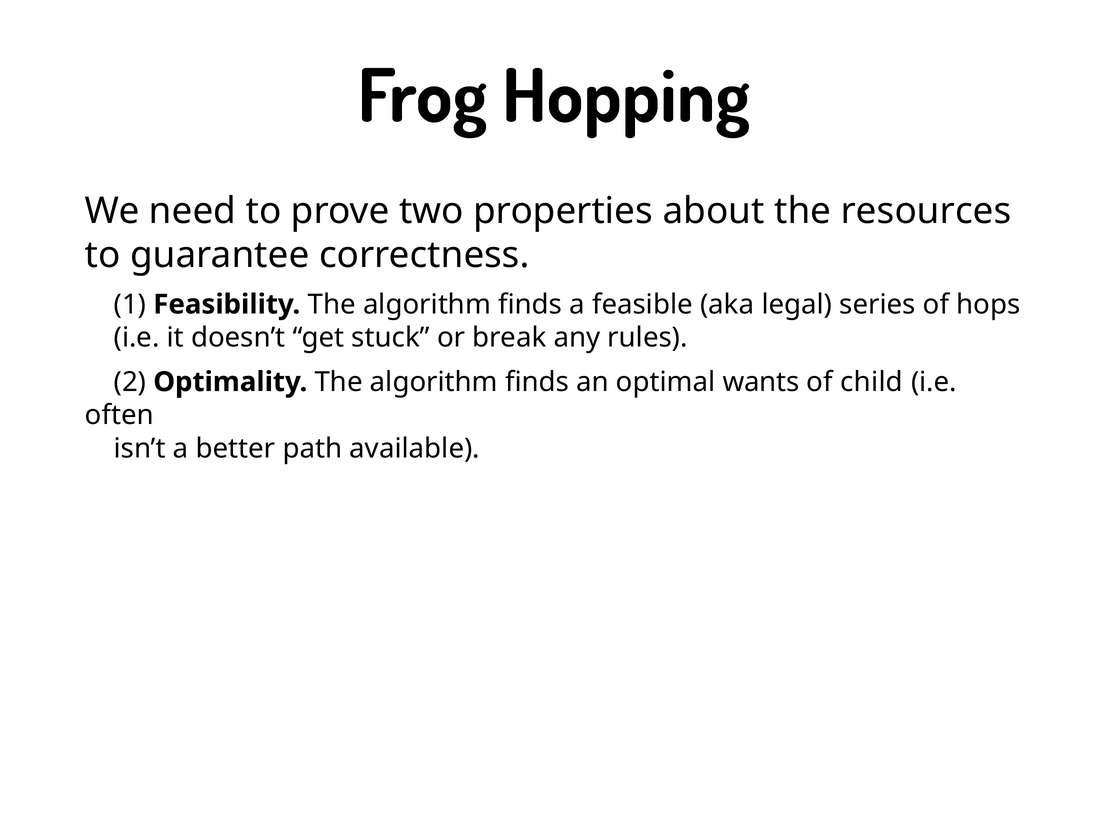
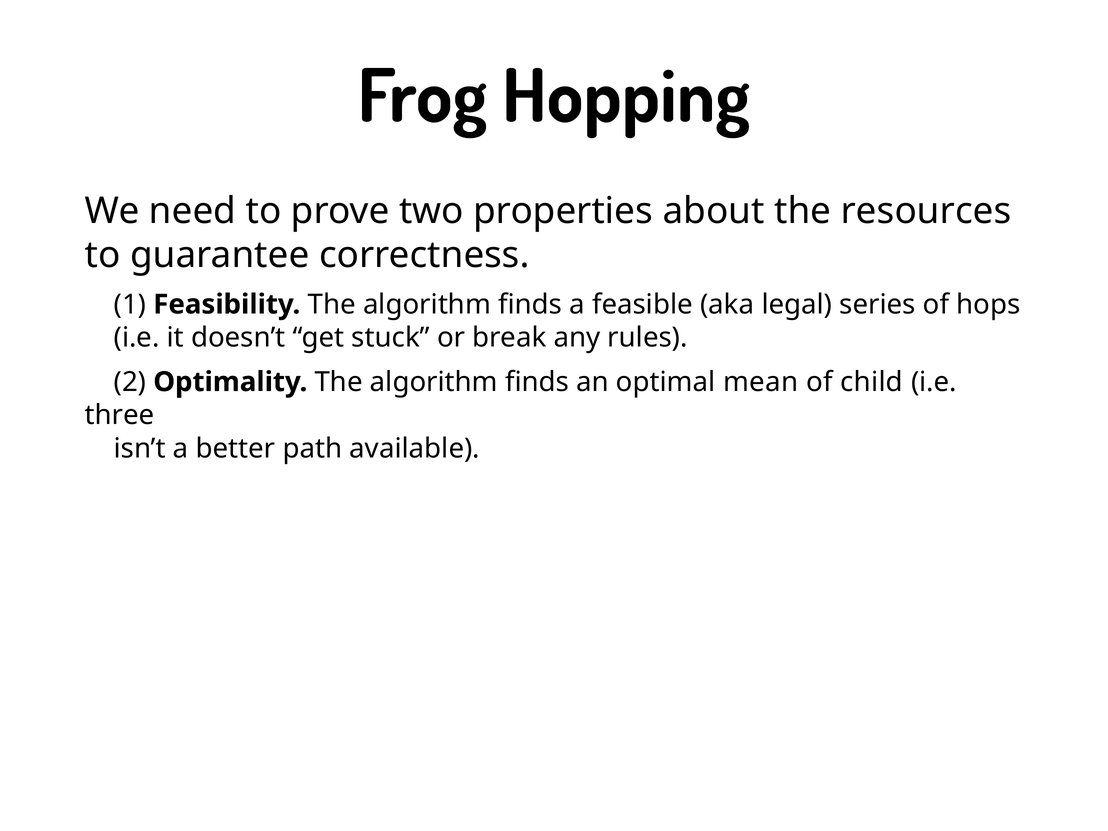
wants: wants -> mean (761, 382)
often: often -> three (120, 415)
